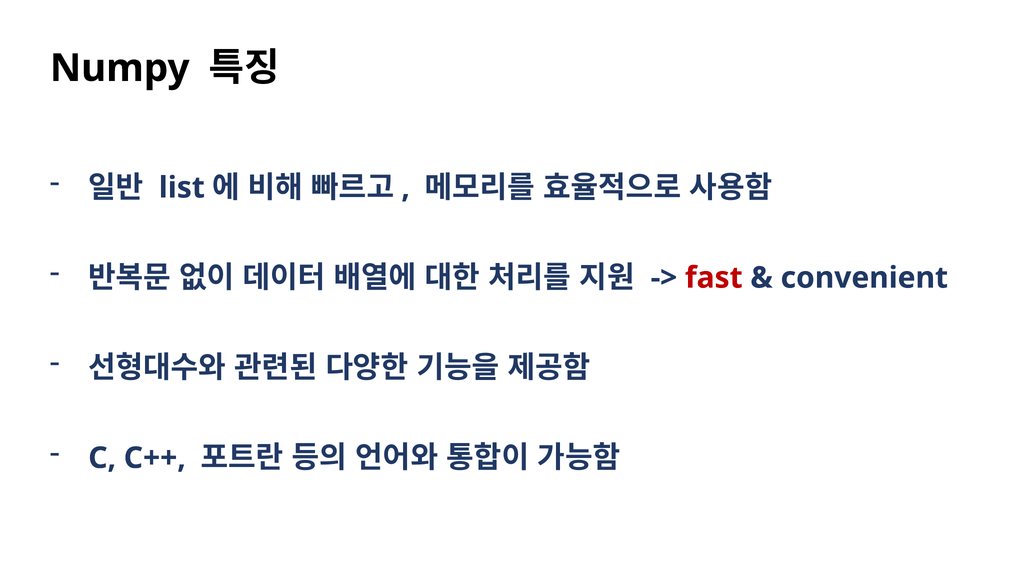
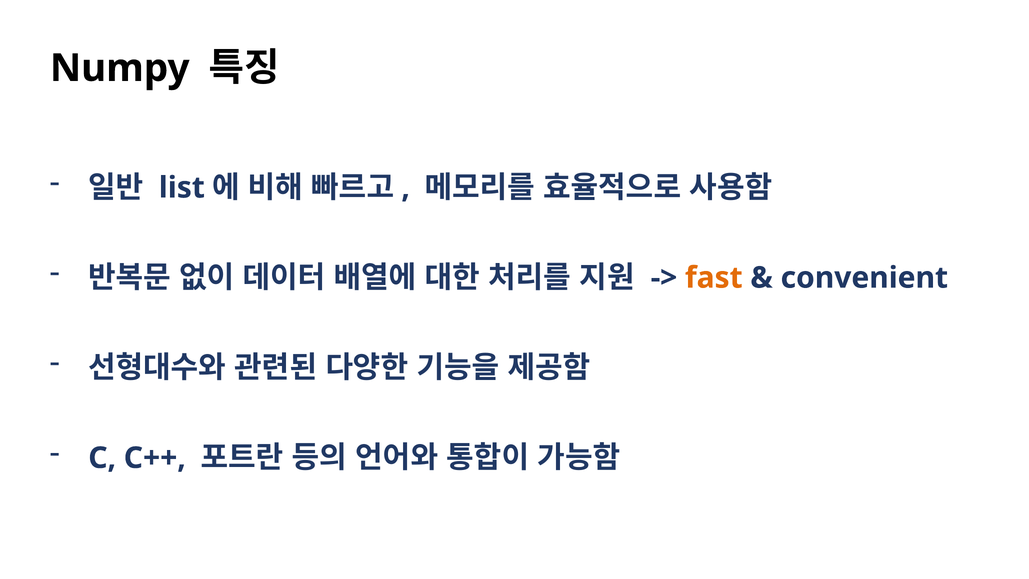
fast colour: red -> orange (714, 278)
